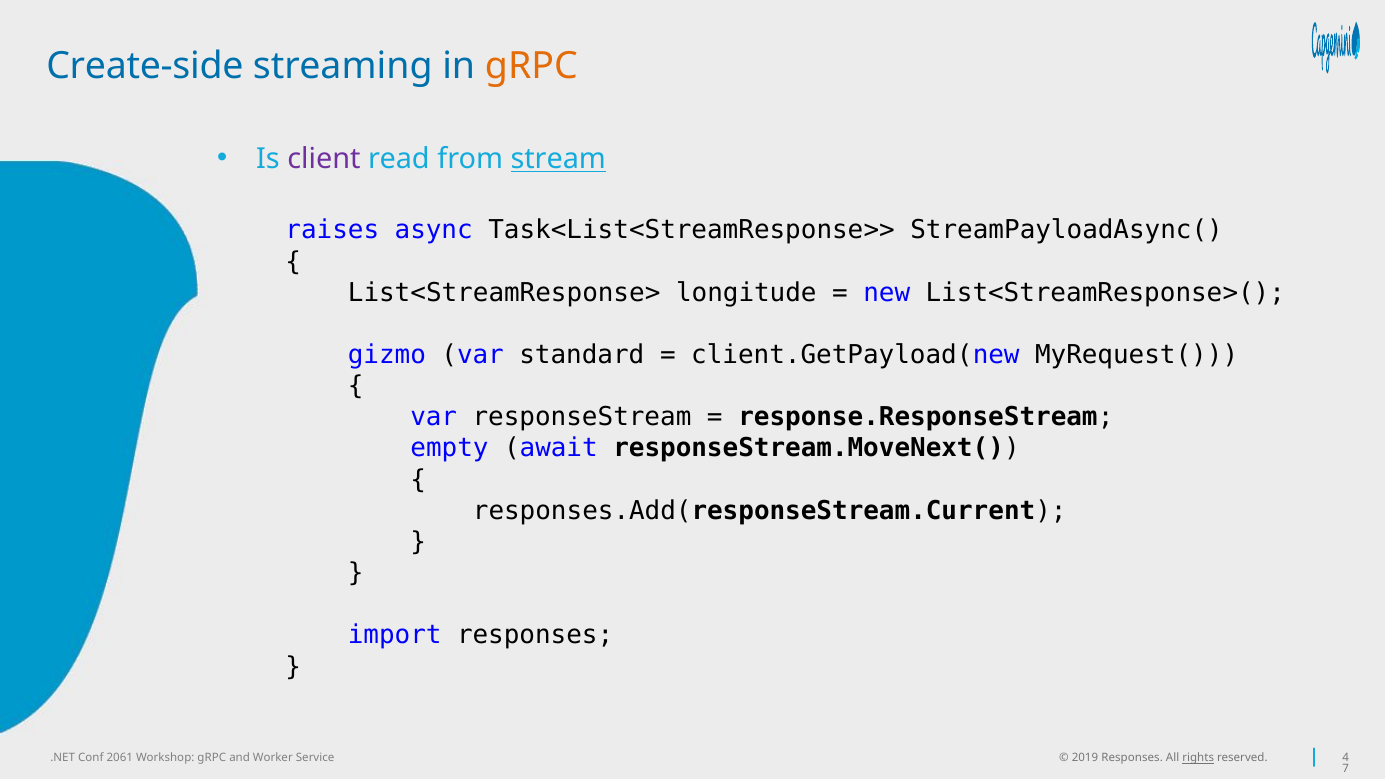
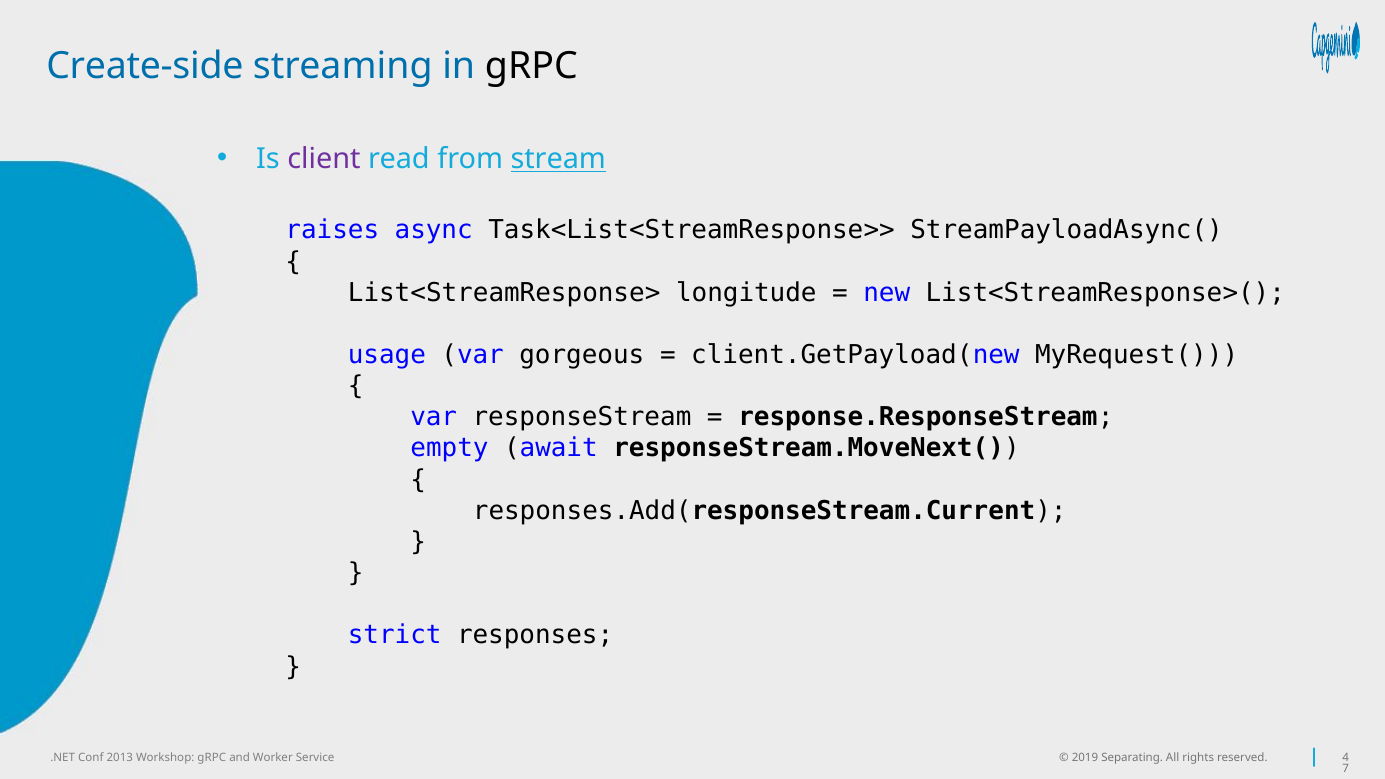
gRPC colour: orange -> black (531, 66)
gizmo: gizmo -> usage (387, 355)
standard: standard -> gorgeous (582, 355)
import: import -> strict (395, 635)
2061: 2061 -> 2013 (120, 758)
2019 Responses: Responses -> Separating (1132, 758)
rights underline: present -> none (1198, 758)
